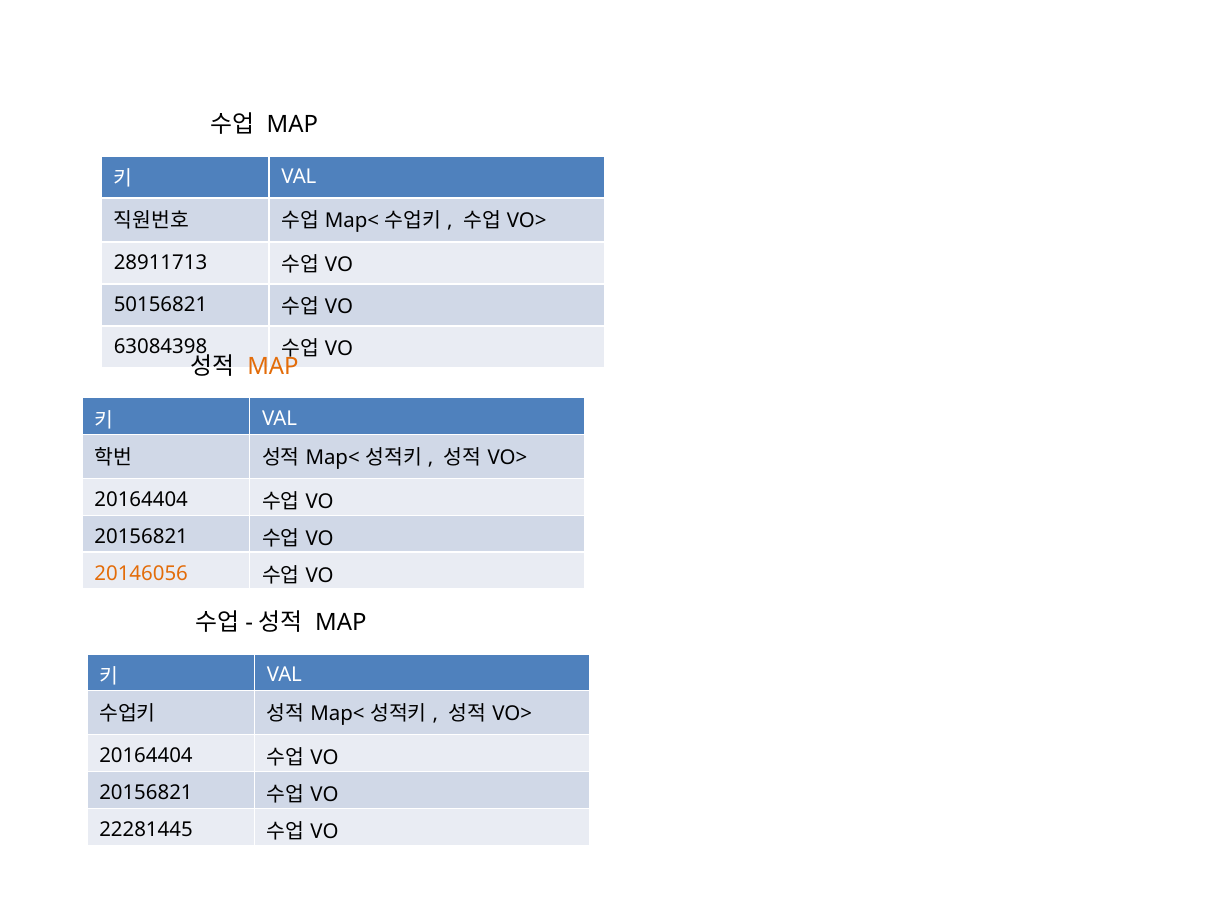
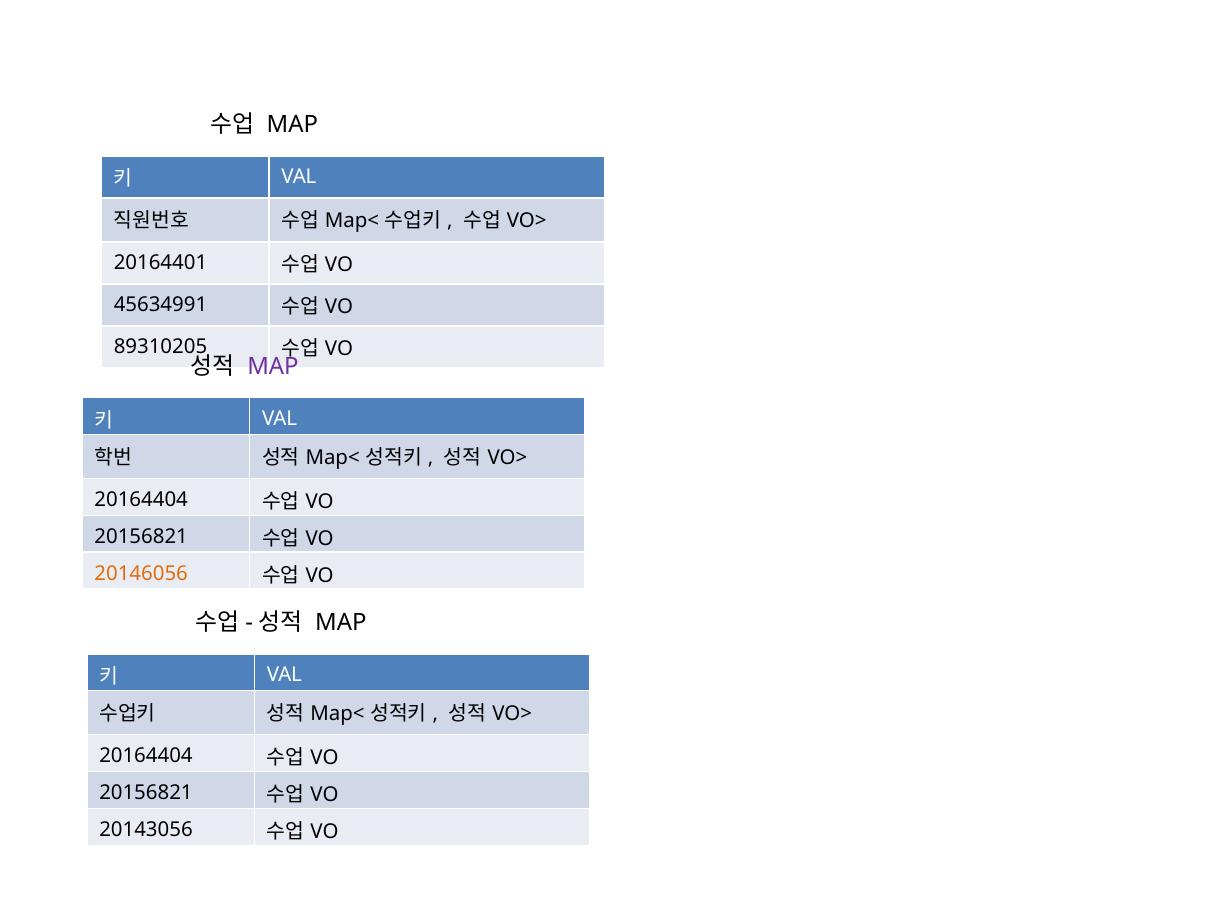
28911713: 28911713 -> 20164401 (160, 263)
50156821: 50156821 -> 45634991 (160, 305)
63084398: 63084398 -> 89310205 (160, 347)
MAP colour: orange -> purple (273, 367)
22281445: 22281445 -> 20143056 (146, 830)
